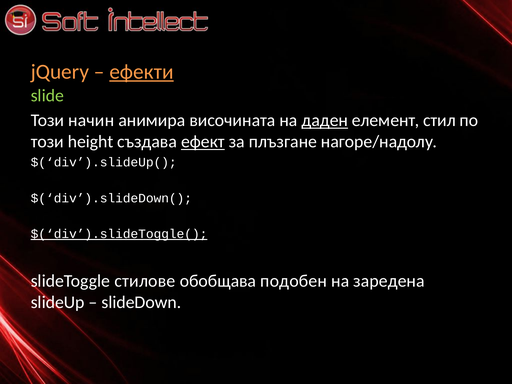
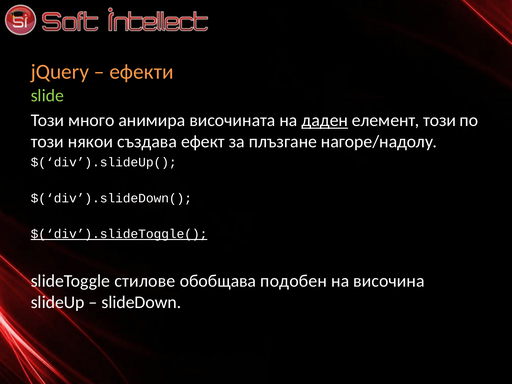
ефекти underline: present -> none (141, 72)
начин: начин -> много (91, 120)
елемент стил: стил -> този (440, 120)
height: height -> някои (91, 142)
ефект underline: present -> none (203, 142)
заредена: заредена -> височина (389, 281)
